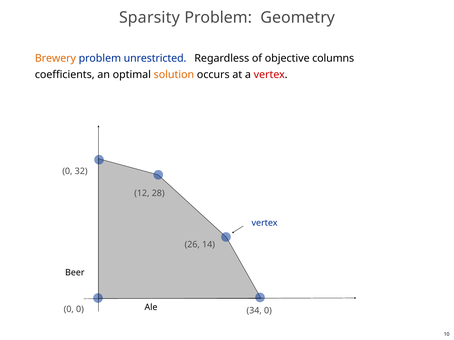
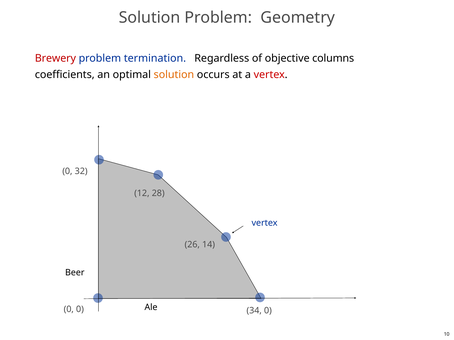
Sparsity: Sparsity -> Solution (150, 18)
Brewery colour: orange -> red (55, 58)
unrestricted: unrestricted -> termination (155, 58)
